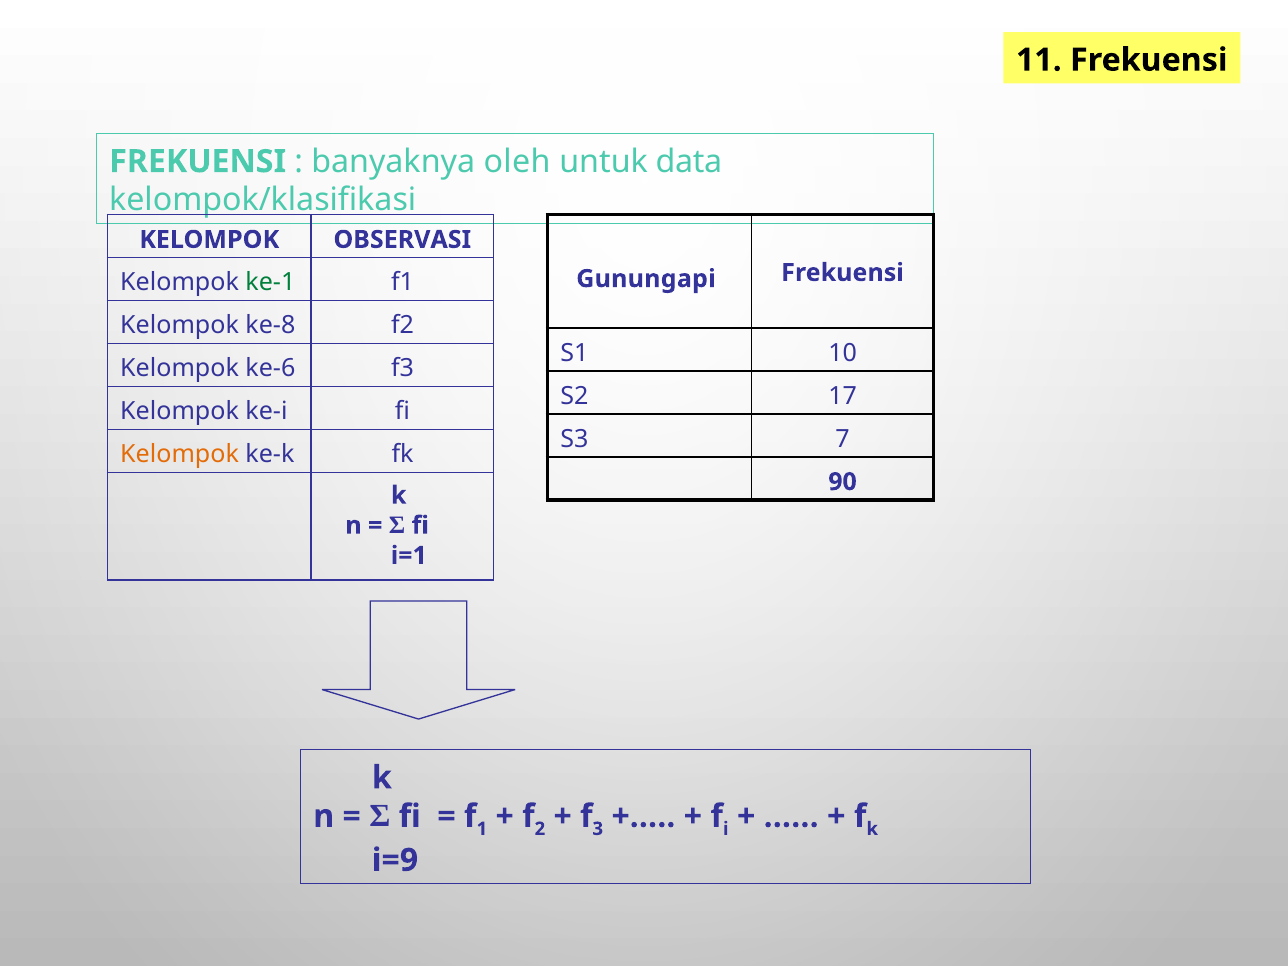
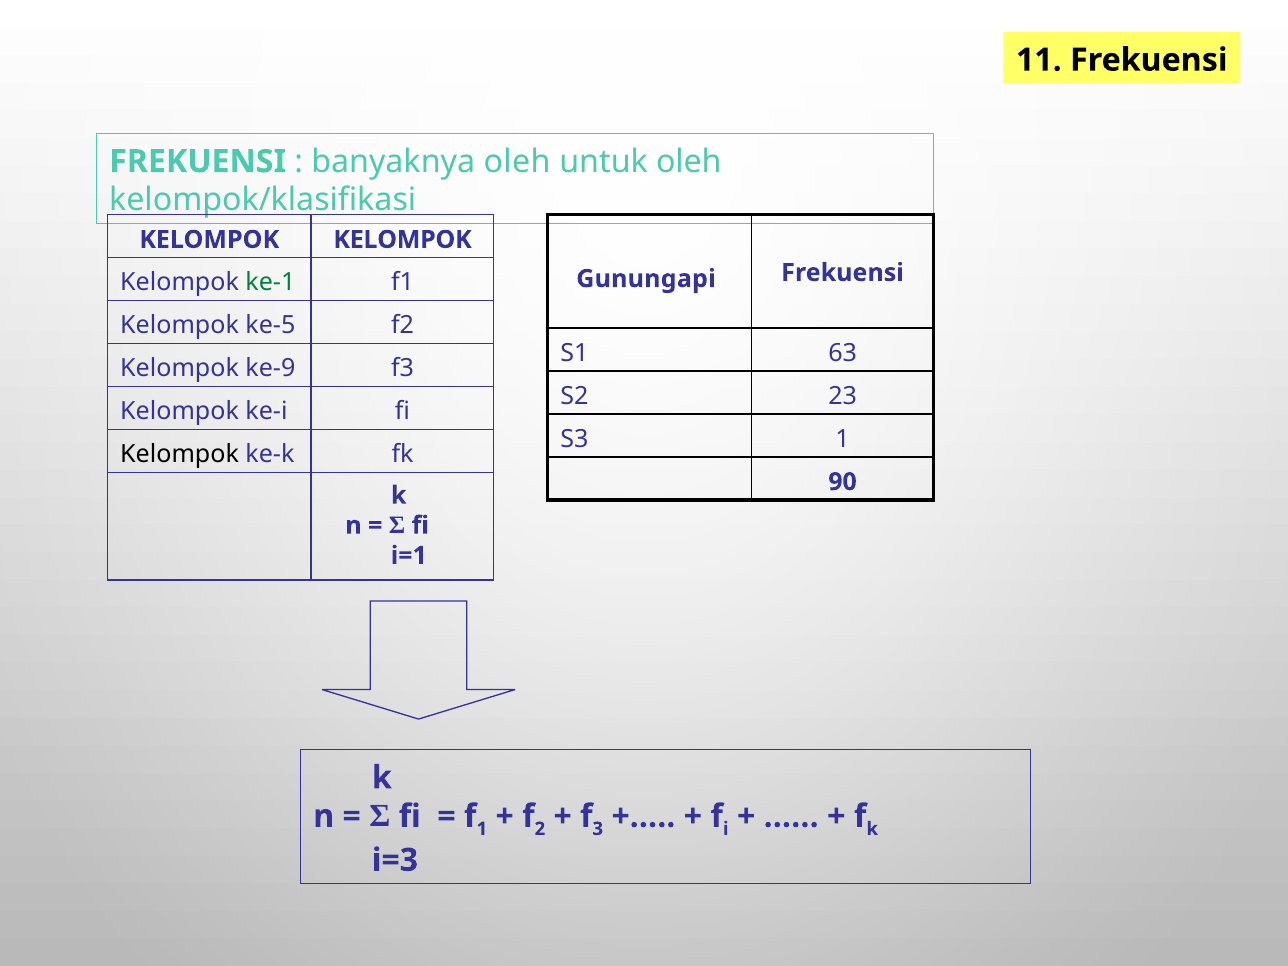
untuk data: data -> oleh (689, 162)
OBSERVASI: OBSERVASI -> KELOMPOK (402, 240)
ke-8: ke-8 -> ke-5 (270, 326)
10: 10 -> 63 (843, 353)
ke-6: ke-6 -> ke-9 (270, 369)
17: 17 -> 23 (843, 396)
S3 7: 7 -> 1 (843, 439)
Kelompok colour: orange -> black (180, 455)
i=9: i=9 -> i=3 (395, 860)
